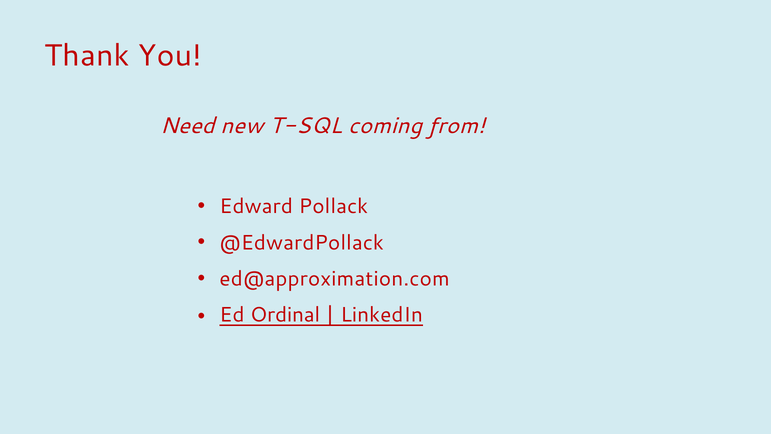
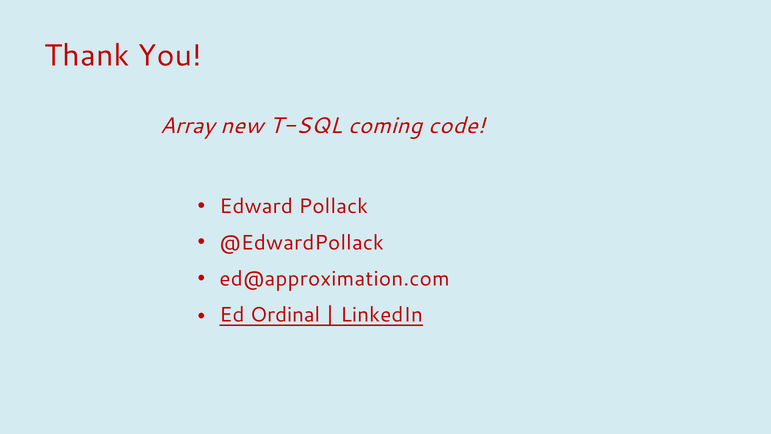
Need: Need -> Array (187, 126)
from: from -> code (457, 126)
